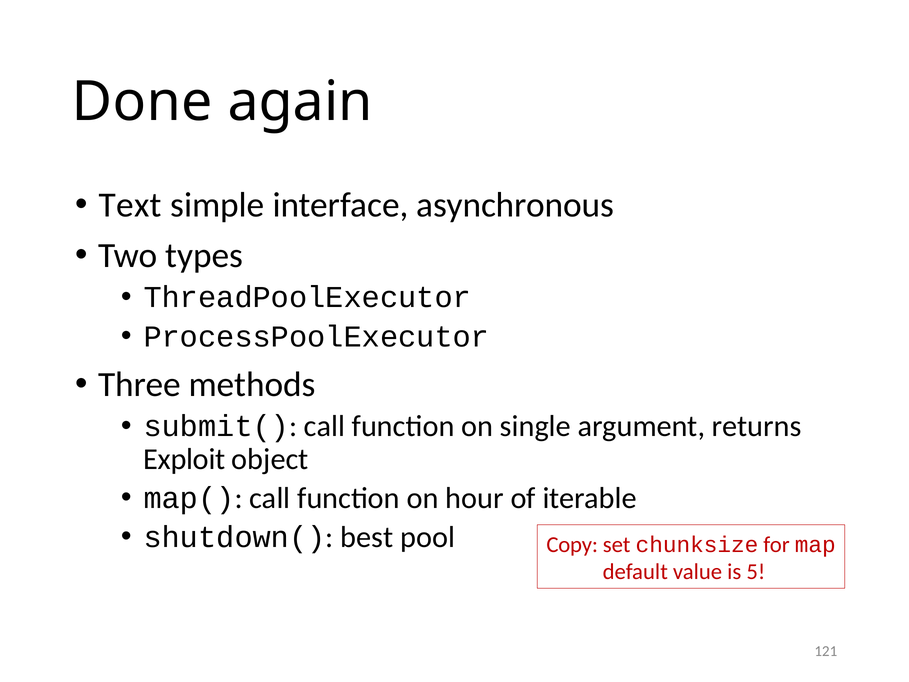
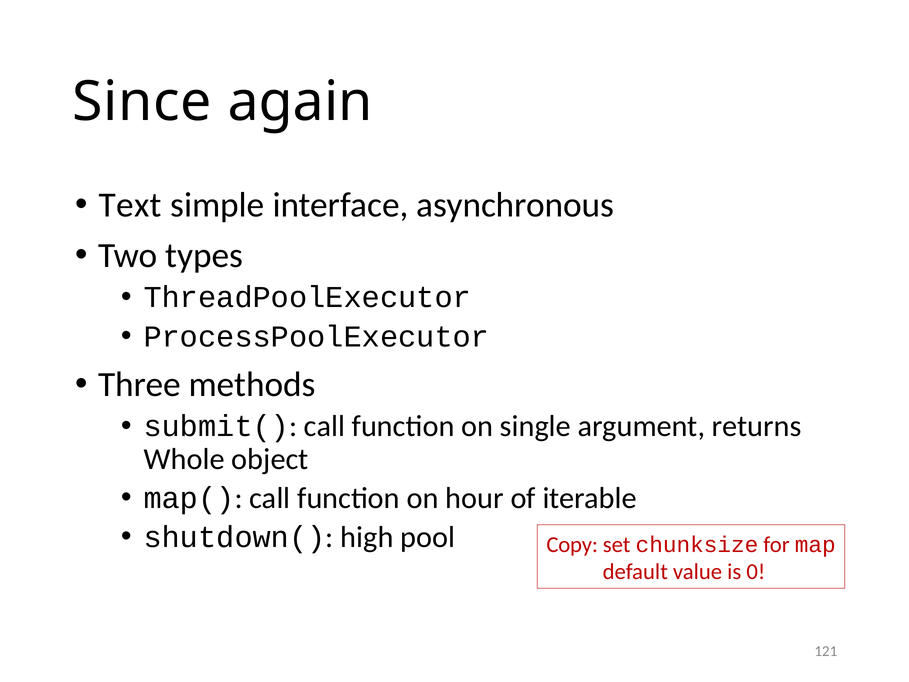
Done: Done -> Since (142, 102)
Exploit: Exploit -> Whole (184, 459)
best: best -> high (367, 537)
5: 5 -> 0 (756, 572)
